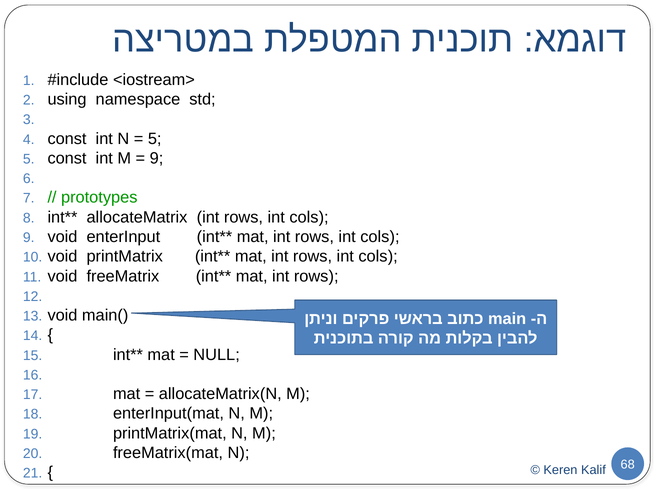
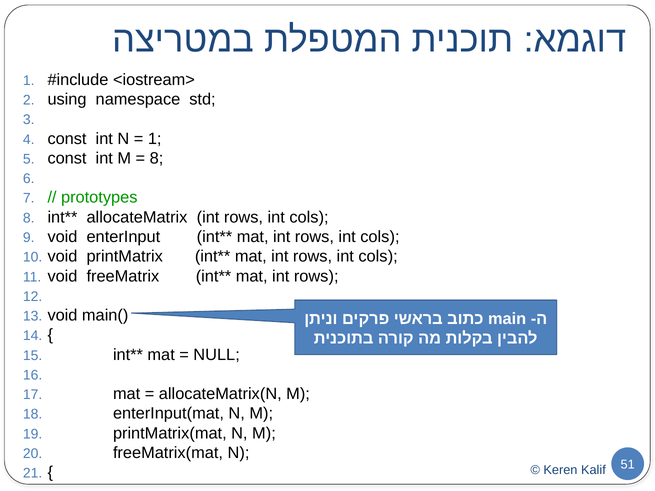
5: 5 -> 1 (155, 139)
9: 9 -> 8 (157, 158)
68: 68 -> 51 (628, 465)
